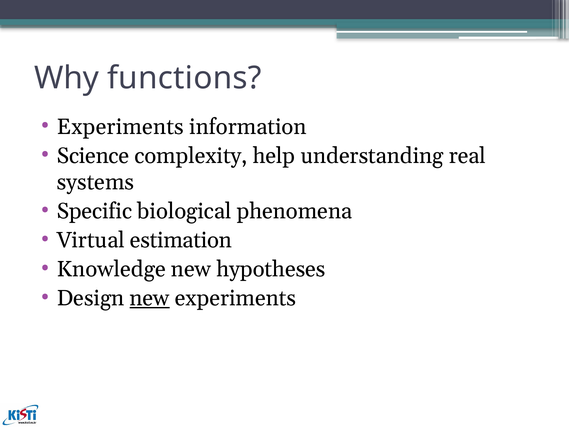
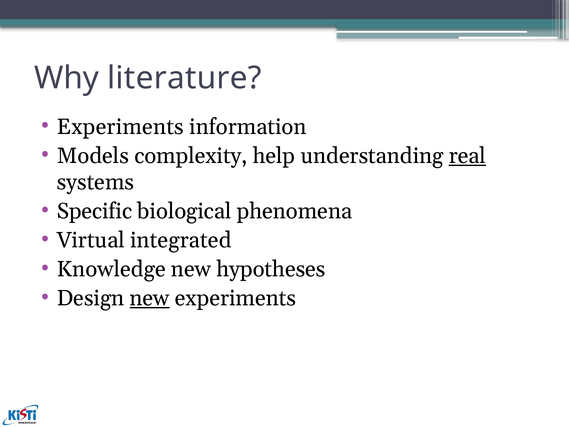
functions: functions -> literature (184, 78)
Science: Science -> Models (93, 156)
real underline: none -> present (467, 156)
estimation: estimation -> integrated (181, 240)
